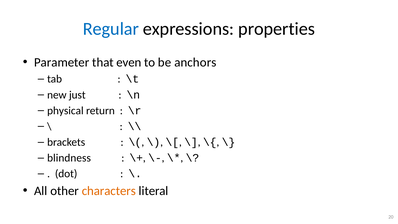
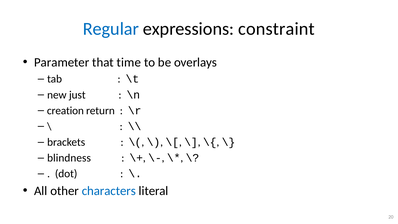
properties: properties -> constraint (276, 29)
even: even -> time (129, 62)
anchors: anchors -> overlays (195, 62)
physical: physical -> creation (65, 111)
characters colour: orange -> blue (109, 191)
